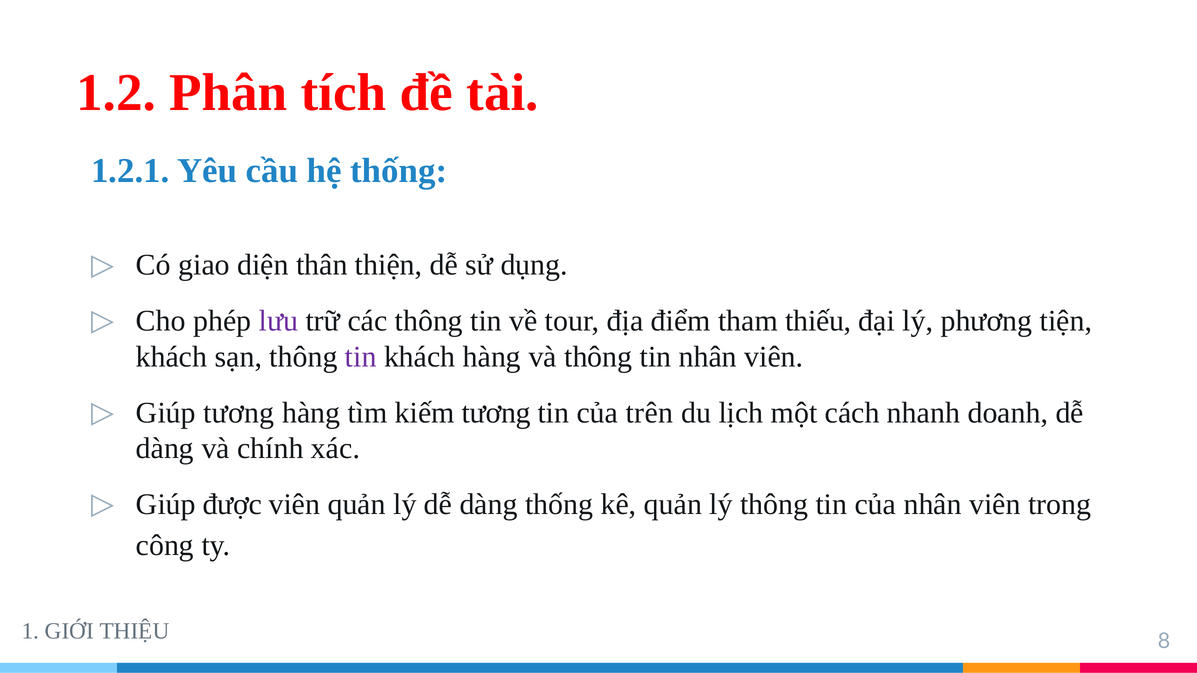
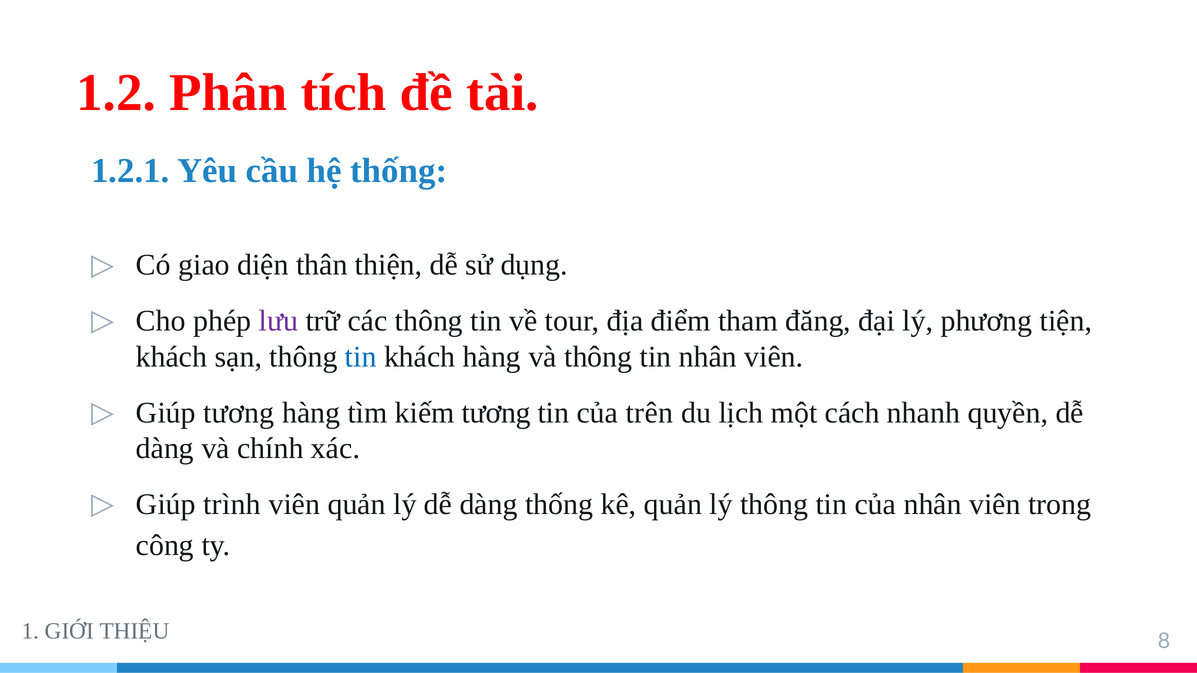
thiếu: thiếu -> đăng (818, 321)
tin colour: purple -> blue (361, 357)
doanh: doanh -> quyền (1008, 413)
được: được -> trình (232, 505)
